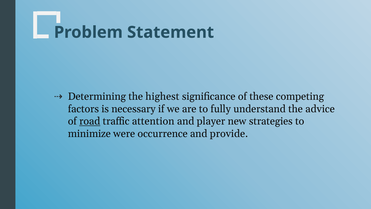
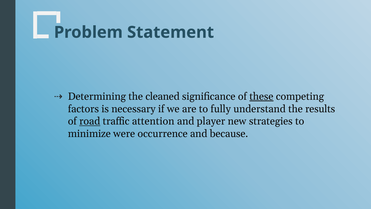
highest: highest -> cleaned (163, 96)
these underline: none -> present (261, 96)
advice: advice -> results (320, 109)
provide: provide -> because (229, 133)
